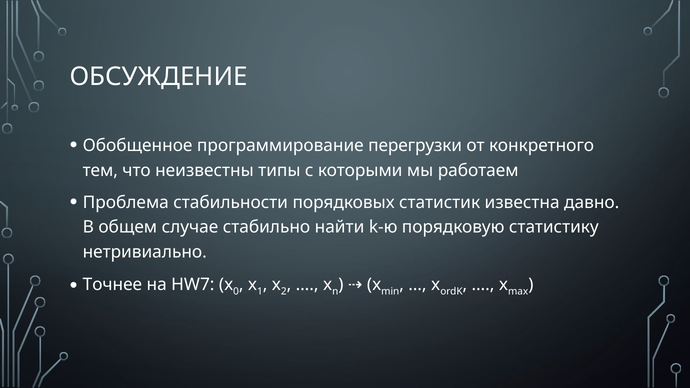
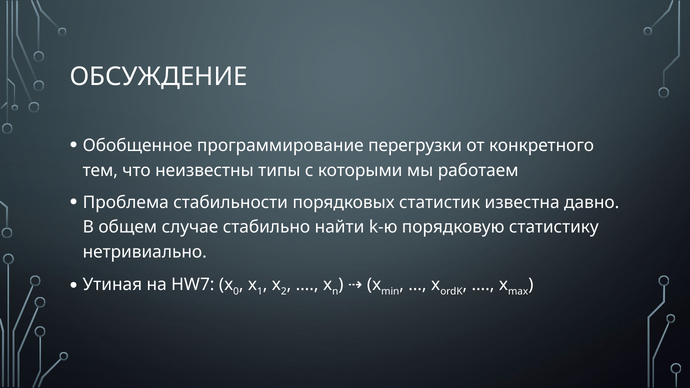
Точнее: Точнее -> Утиная (112, 285)
